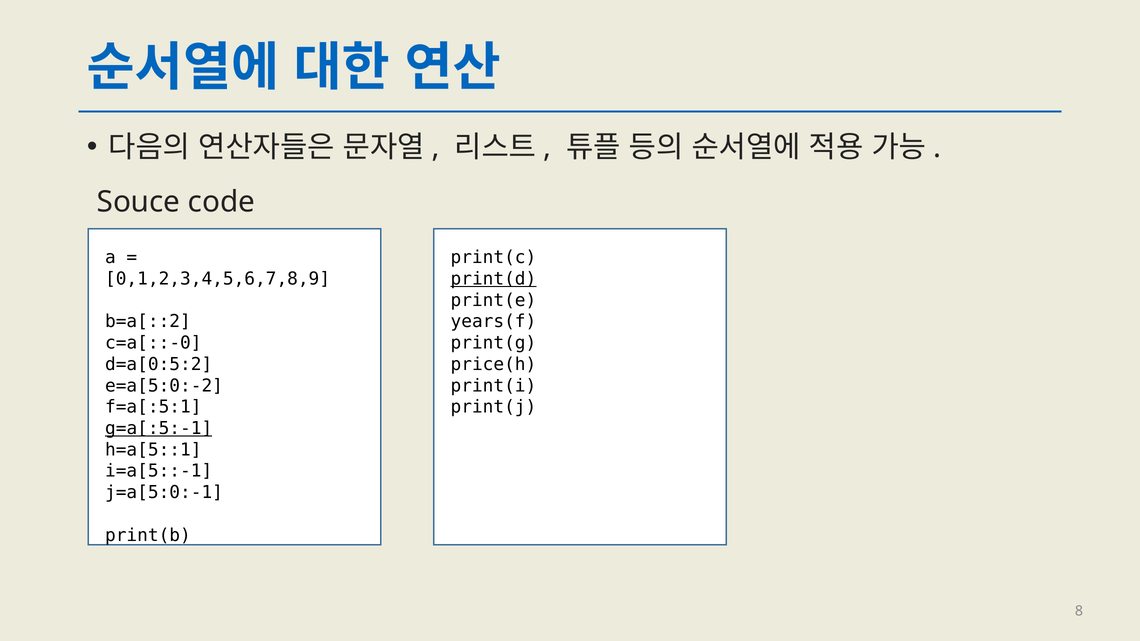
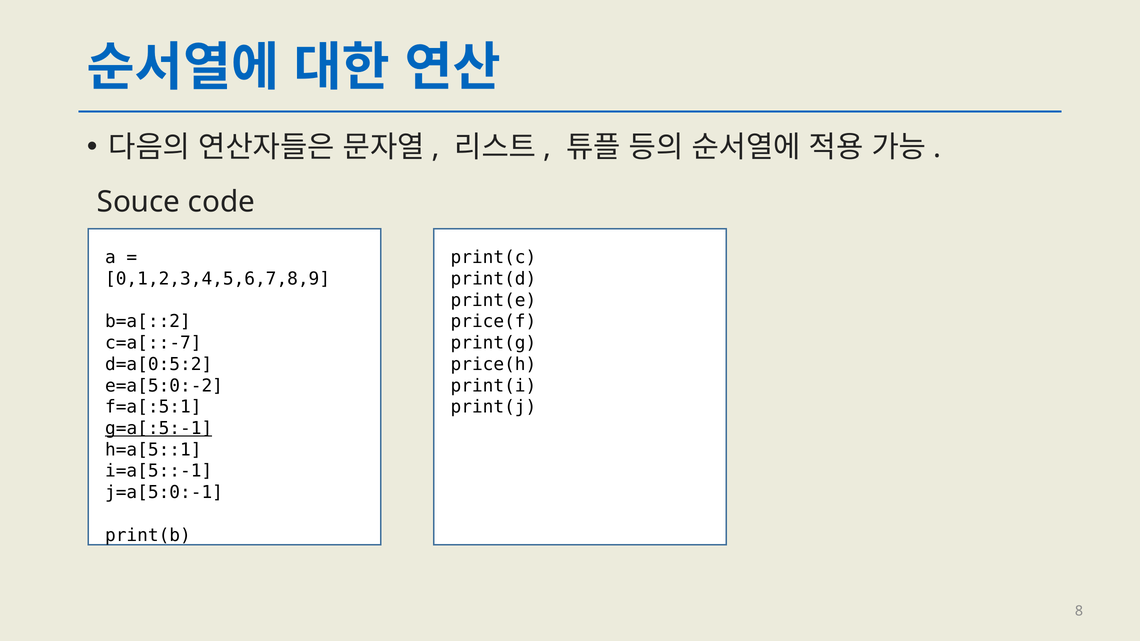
print(d underline: present -> none (493, 279)
years(f: years(f -> price(f (493, 322)
c=a[::-0: c=a[::-0 -> c=a[::-7 (153, 343)
